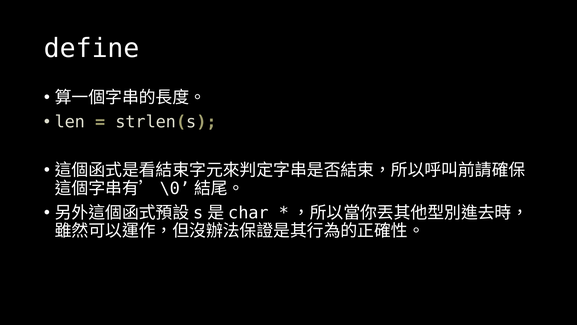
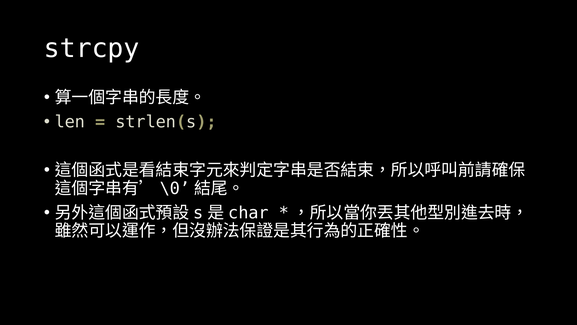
define: define -> strcpy (92, 48)
